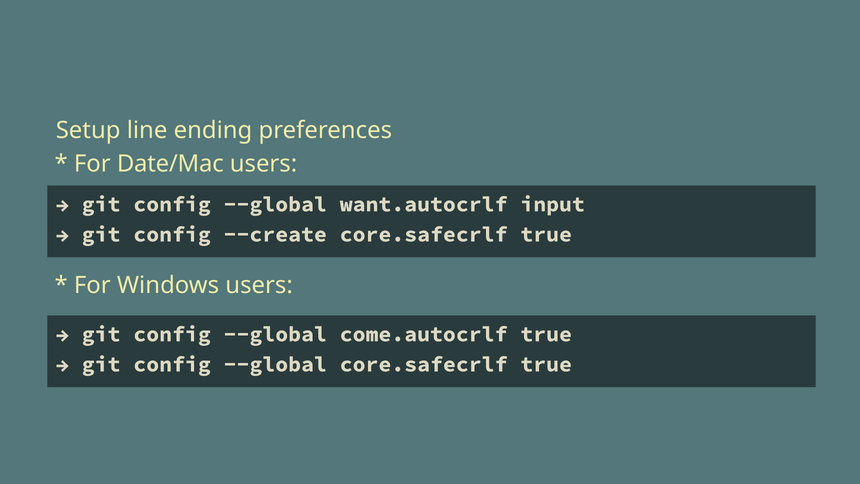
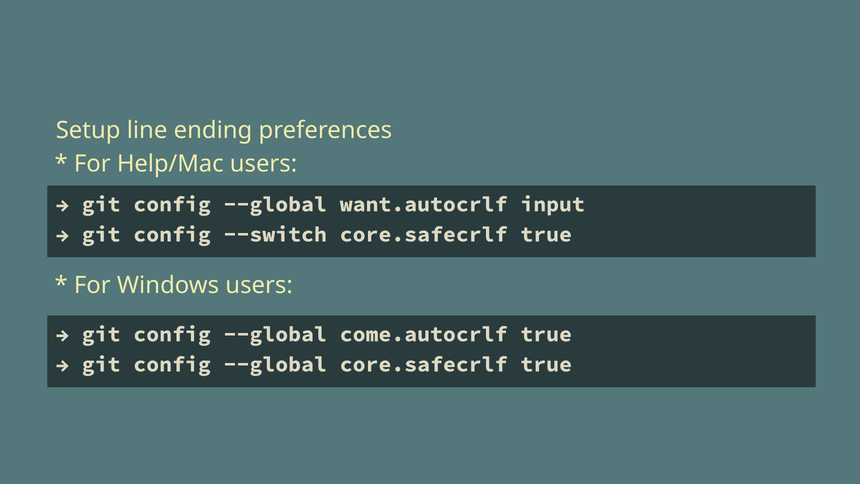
Date/Mac: Date/Mac -> Help/Mac (170, 164)
--create: --create -> --switch (275, 234)
